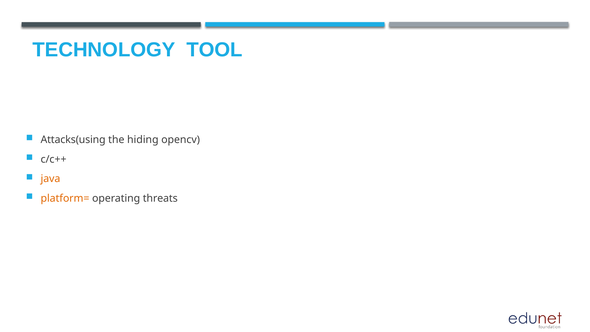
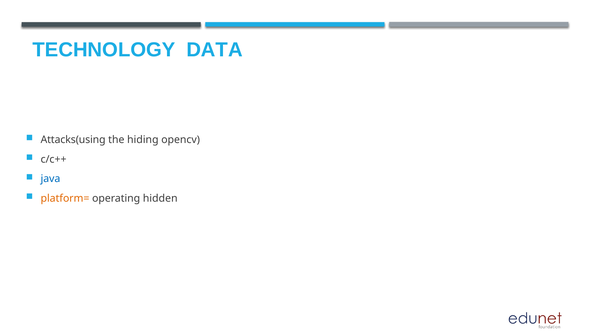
TOOL: TOOL -> DATA (214, 50)
java colour: orange -> blue (50, 179)
threats: threats -> hidden (160, 198)
